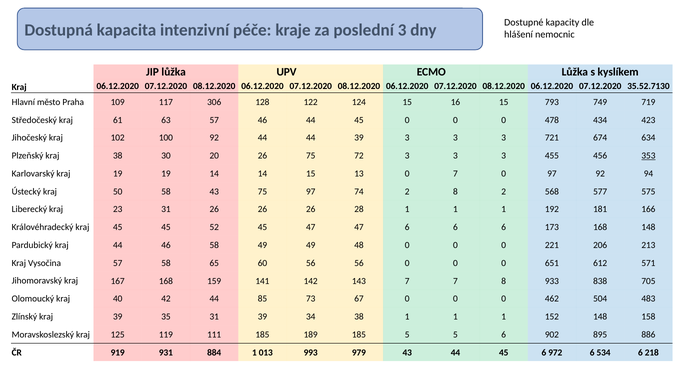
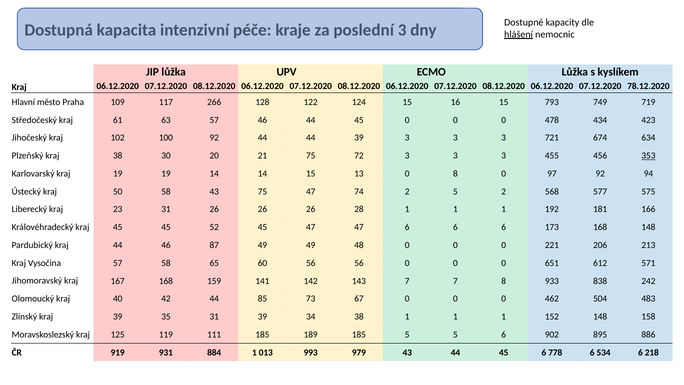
hlášení underline: none -> present (519, 34)
35.52.7130: 35.52.7130 -> 78.12.2020 (648, 86)
306: 306 -> 266 (214, 102)
20 26: 26 -> 21 (262, 156)
0 7: 7 -> 8 (455, 174)
75 97: 97 -> 47 (311, 191)
2 8: 8 -> 5 (455, 191)
46 58: 58 -> 87 (214, 245)
705: 705 -> 242 (648, 281)
972: 972 -> 778 (555, 352)
